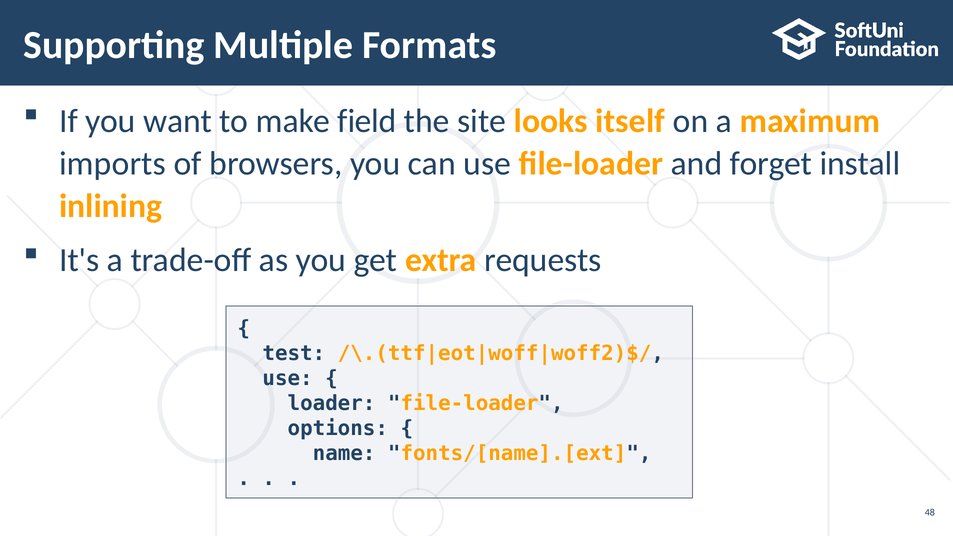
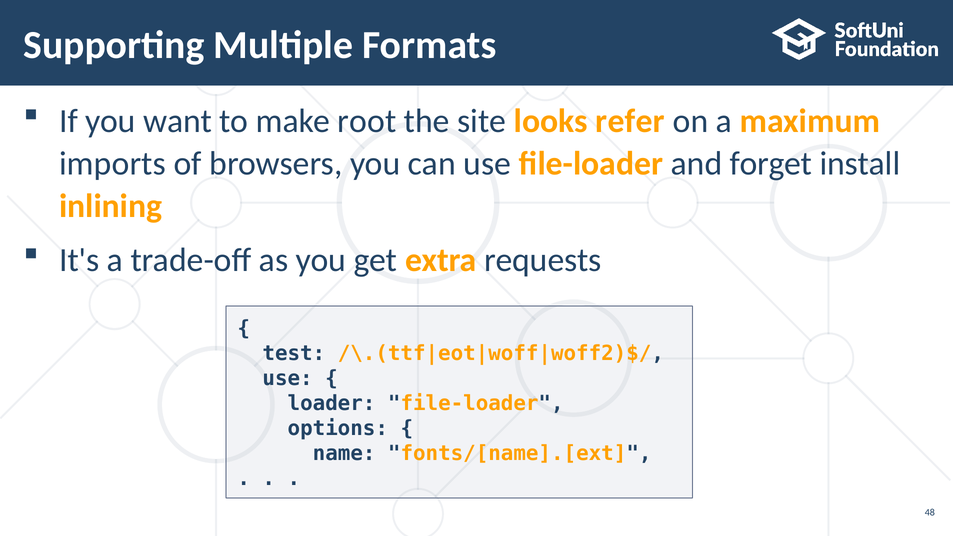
field: field -> root (367, 121)
itself: itself -> refer (630, 121)
